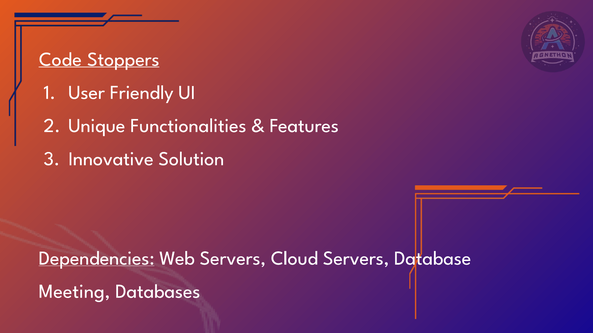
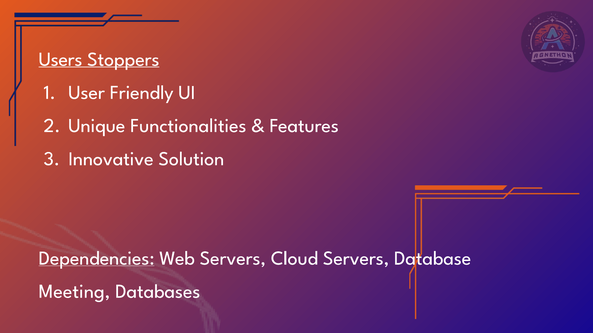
Code: Code -> Users (61, 59)
